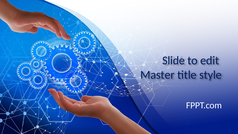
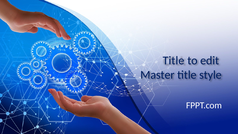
Slide: Slide -> Title (173, 60)
